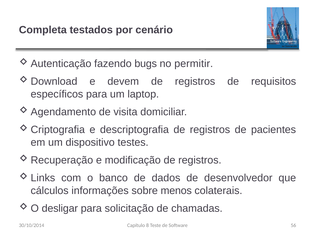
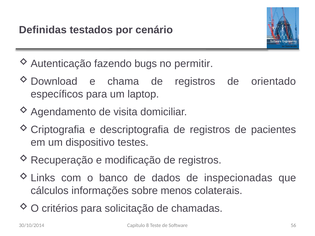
Completa: Completa -> Definidas (43, 30)
devem: devem -> chama (123, 82)
requisitos: requisitos -> orientado (274, 82)
desenvolvedor: desenvolvedor -> inspecionadas (238, 178)
desligar: desligar -> critérios (60, 209)
